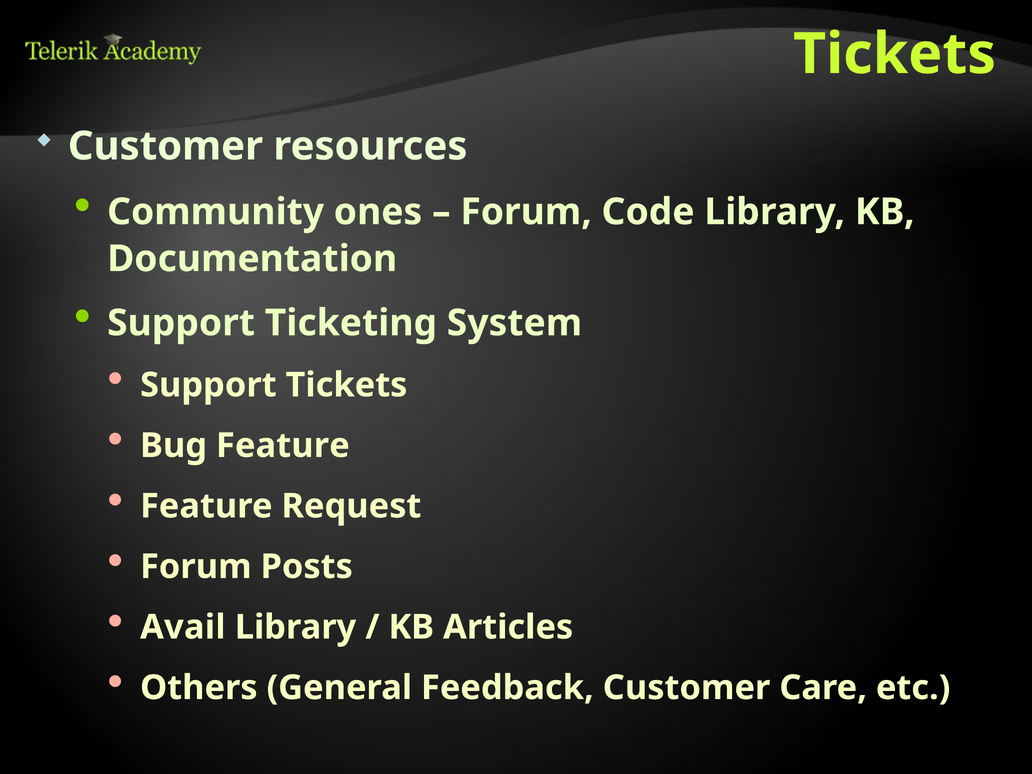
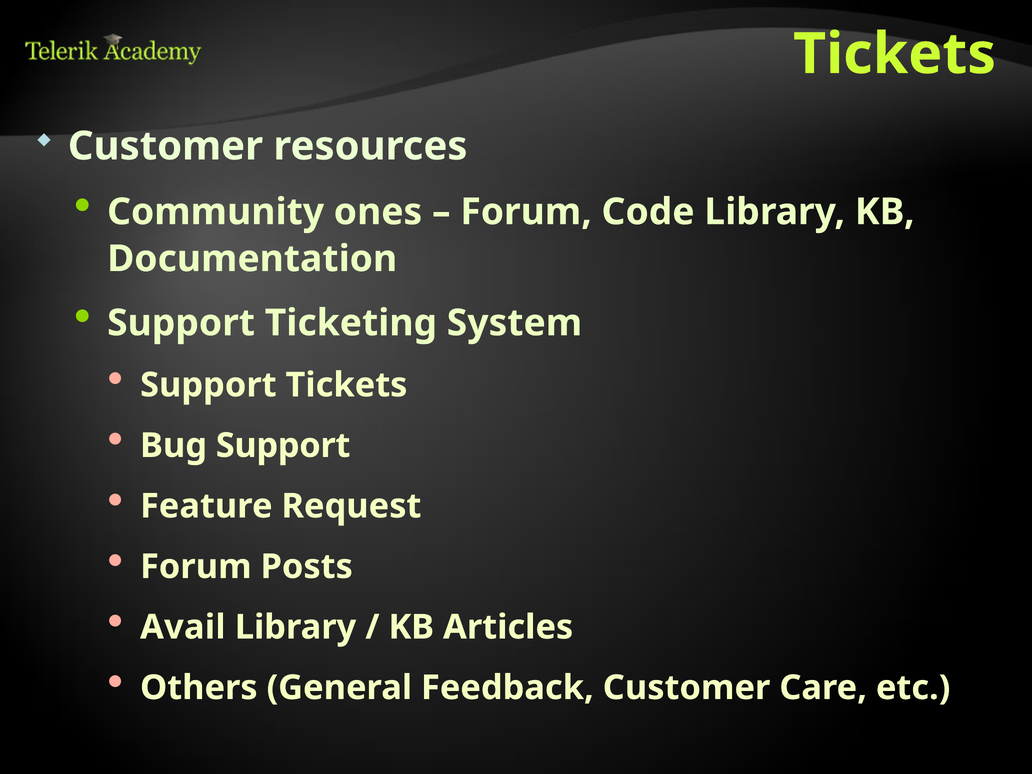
Bug Feature: Feature -> Support (283, 446)
